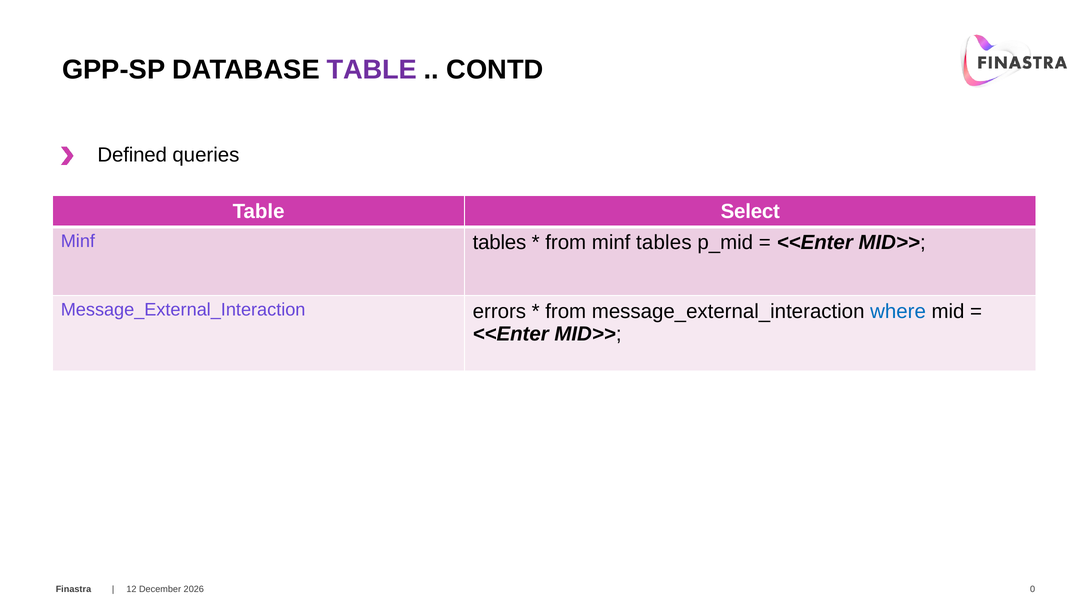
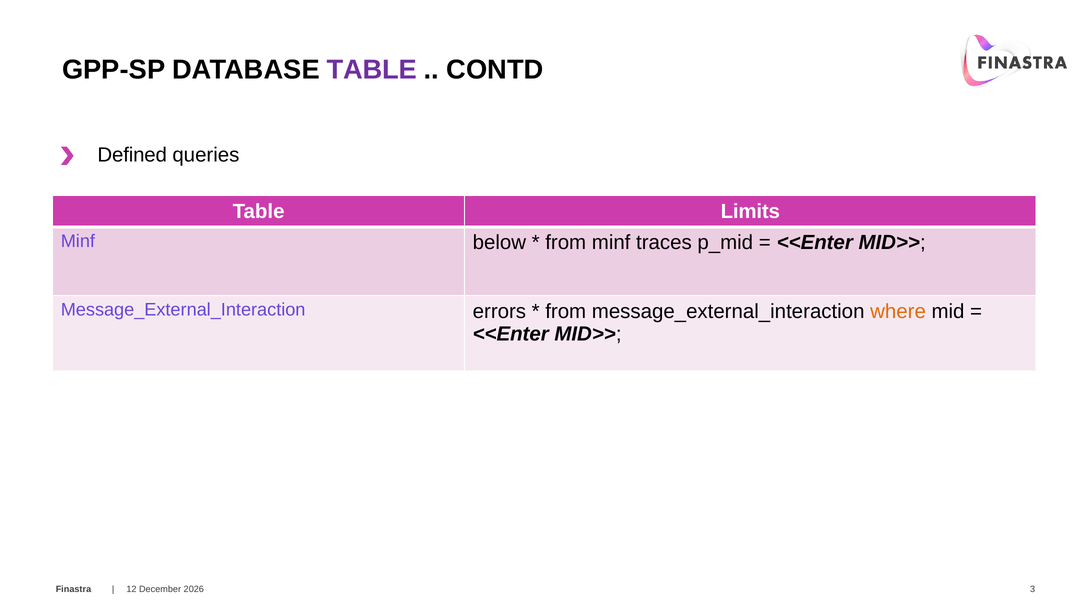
Select: Select -> Limits (750, 211)
tables: tables -> below (499, 243)
from minf tables: tables -> traces (664, 243)
where colour: blue -> orange (898, 311)
0: 0 -> 3 (1033, 589)
